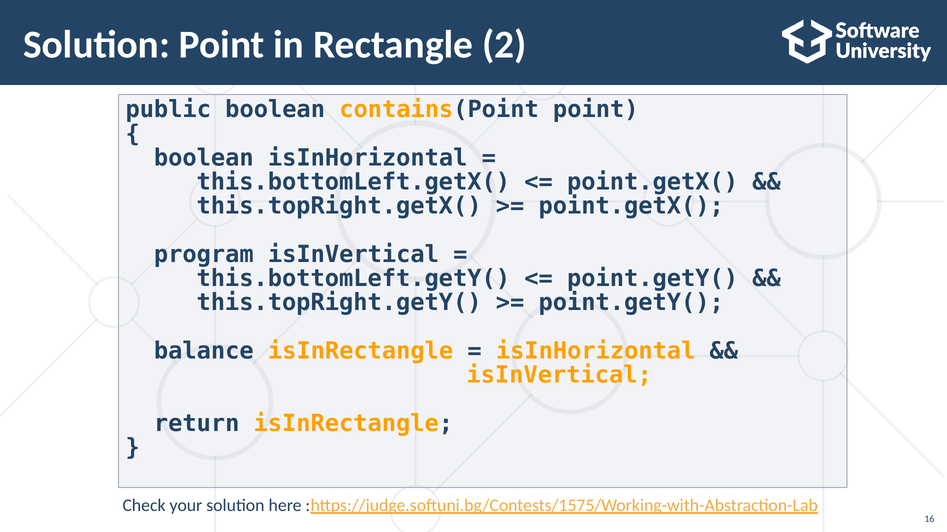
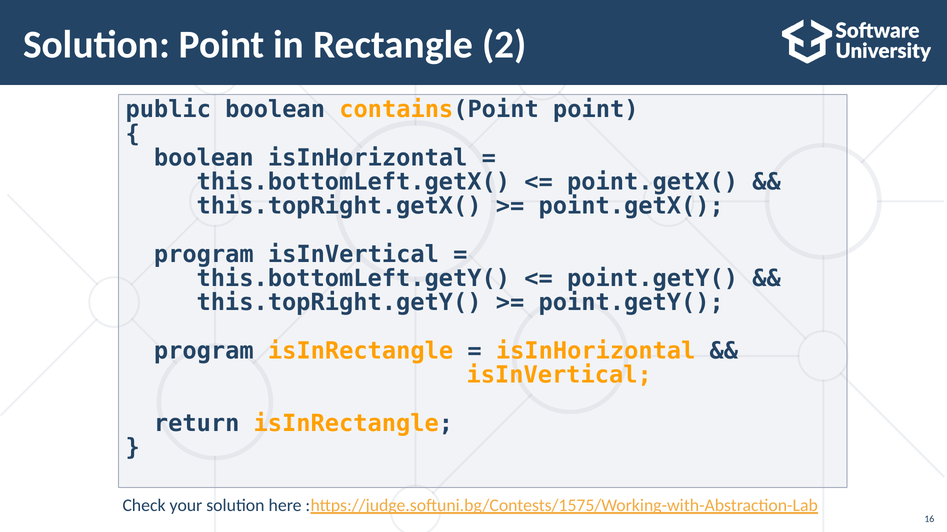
balance: balance -> program (204, 351)
